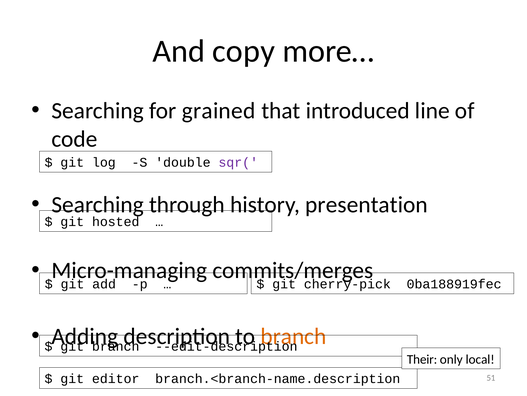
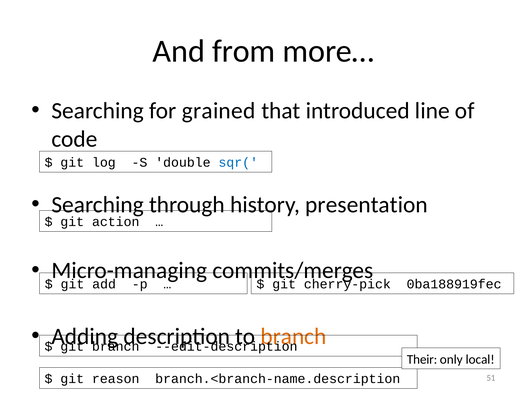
copy: copy -> from (244, 51)
sqr( colour: purple -> blue (238, 162)
hosted: hosted -> action (116, 221)
editor: editor -> reason (116, 378)
